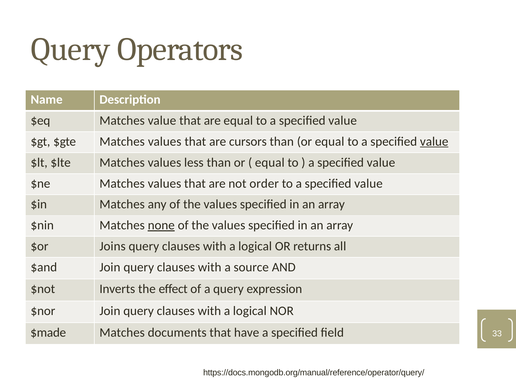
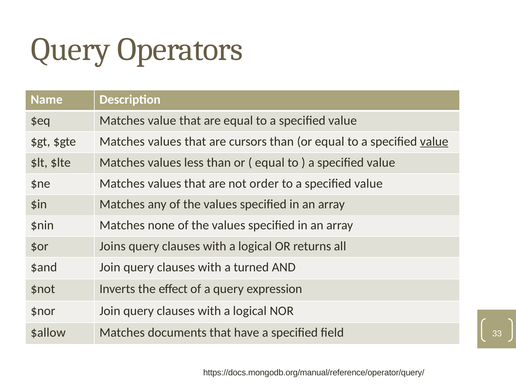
none underline: present -> none (161, 225)
source: source -> turned (251, 267)
$made: $made -> $allow (48, 333)
